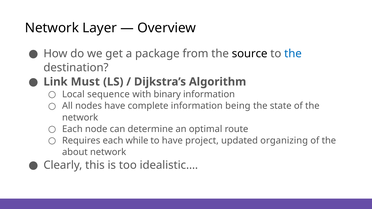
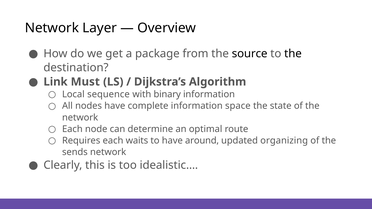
the colour: blue -> black (293, 54)
being: being -> space (238, 106)
while: while -> waits (137, 141)
project: project -> around (202, 141)
about: about -> sends (75, 152)
